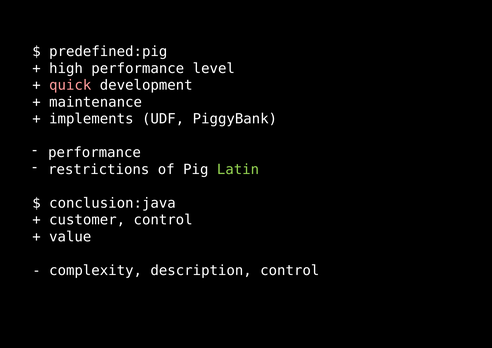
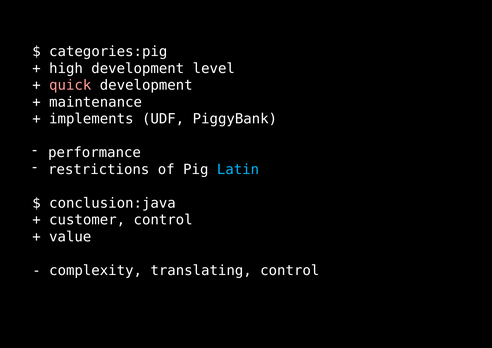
predefined:pig: predefined:pig -> categories:pig (108, 52)
high performance: performance -> development (138, 68)
Latin colour: light green -> light blue (238, 169)
description: description -> translating (201, 270)
